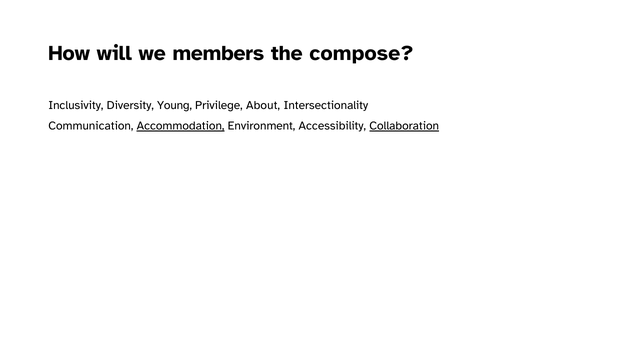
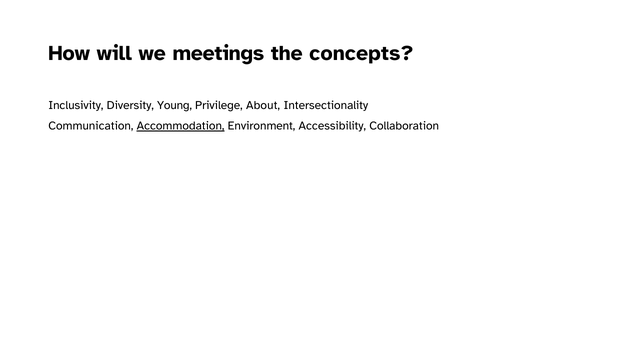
members: members -> meetings (218, 53)
compose: compose -> concepts (361, 53)
Collaboration underline: present -> none (404, 126)
